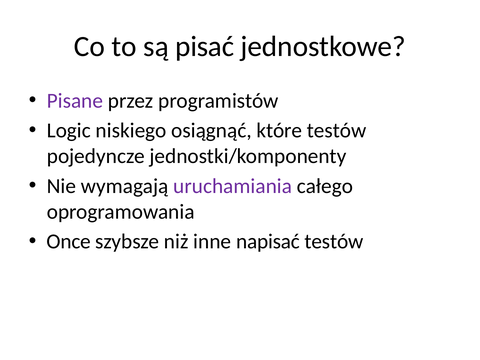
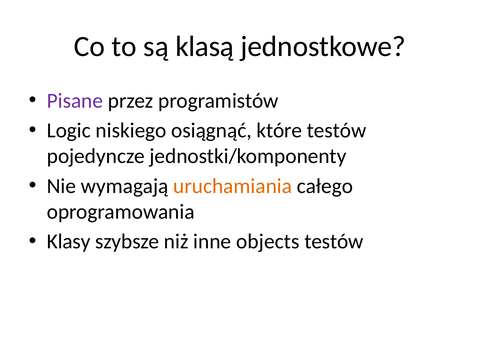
pisać: pisać -> klasą (205, 46)
uruchamiania colour: purple -> orange (233, 186)
Once: Once -> Klasy (69, 242)
napisać: napisać -> objects (268, 242)
